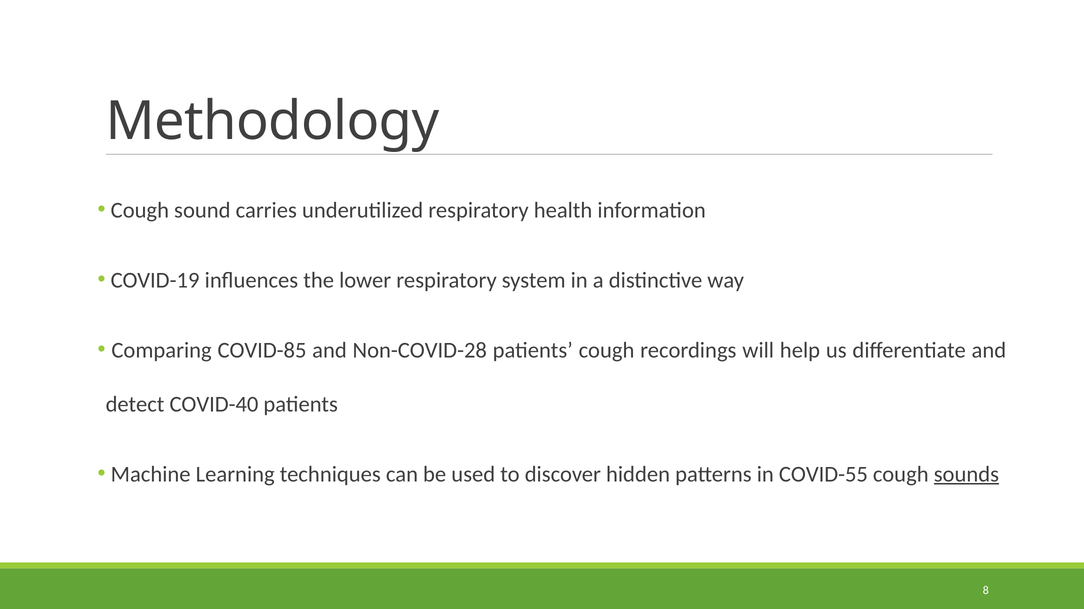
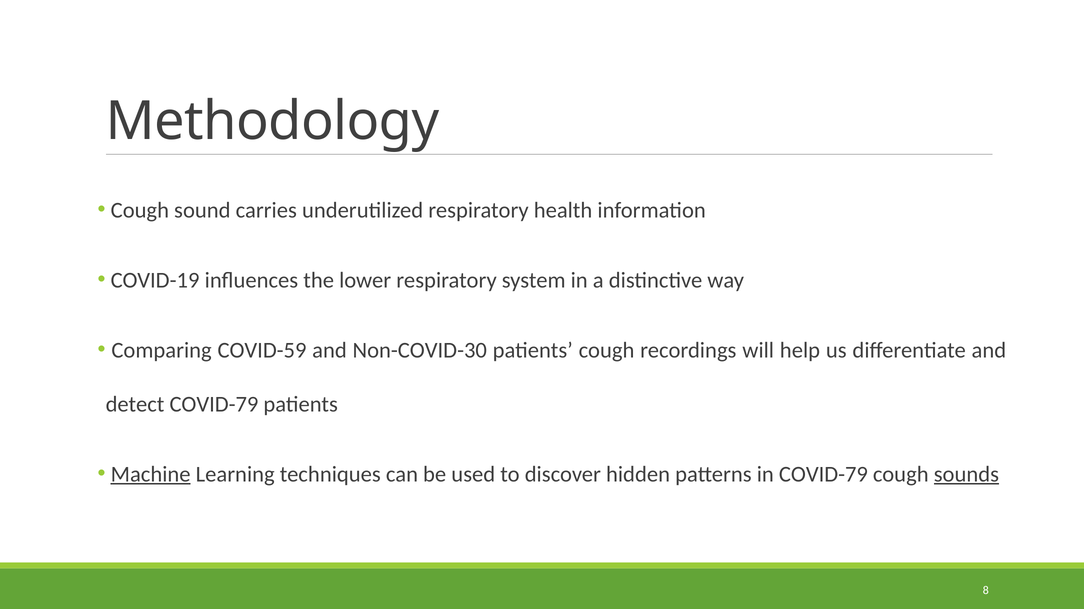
COVID-85: COVID-85 -> COVID-59 (262, 350)
Non-COVID-28: Non-COVID-28 -> Non-COVID-30 (420, 350)
detect COVID-40: COVID-40 -> COVID-79 (214, 405)
Machine underline: none -> present (151, 475)
in COVID-55: COVID-55 -> COVID-79 (823, 475)
